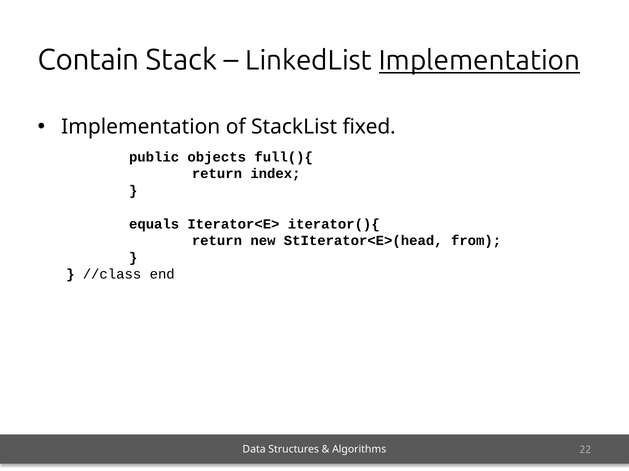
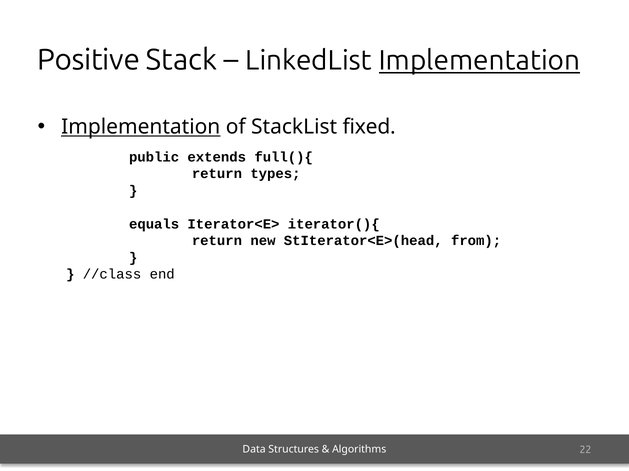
Contain: Contain -> Positive (89, 60)
Implementation underline: none -> present (141, 127)
objects: objects -> extends (217, 157)
index: index -> types (275, 174)
